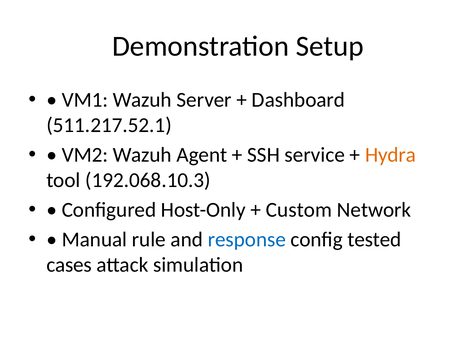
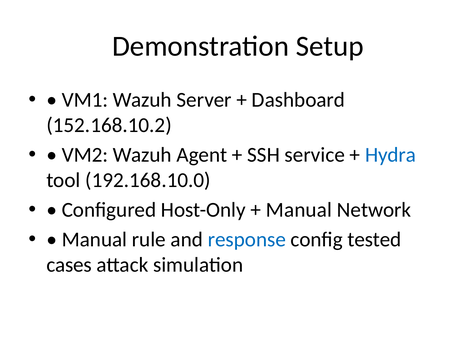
511.217.52.1: 511.217.52.1 -> 152.168.10.2 (109, 125)
Hydra colour: orange -> blue (390, 155)
192.068.10.3: 192.068.10.3 -> 192.168.10.0 (148, 180)
Custom: Custom -> Manual (299, 210)
